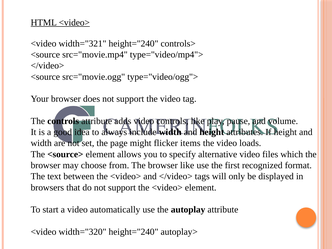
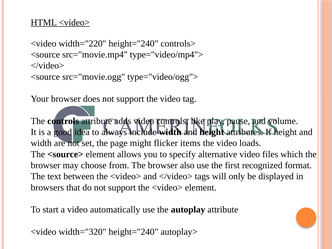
width="321: width="321 -> width="220 (83, 44)
browser like: like -> also (187, 165)
